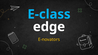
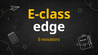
E-class colour: light blue -> yellow (49, 14)
